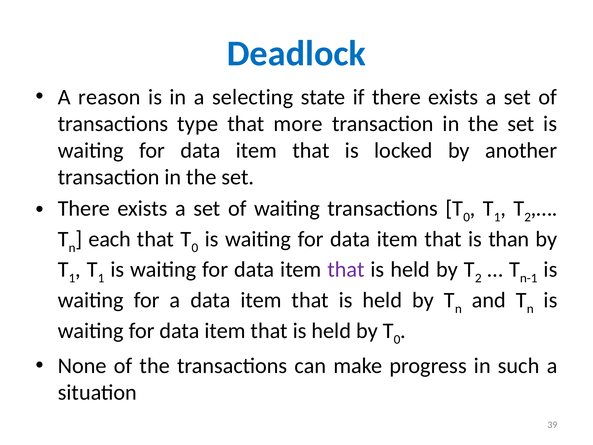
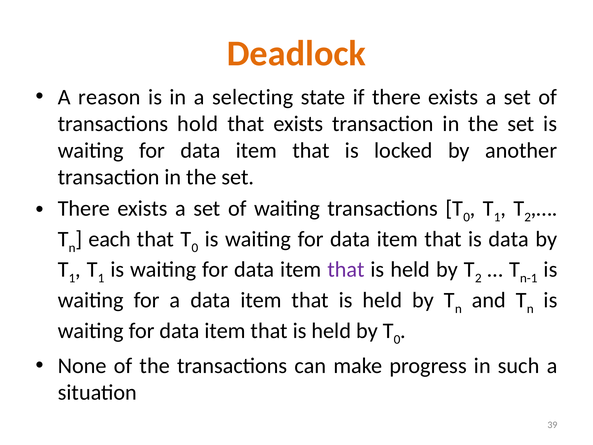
Deadlock colour: blue -> orange (296, 53)
type: type -> hold (198, 124)
that more: more -> exists (298, 124)
is than: than -> data (509, 239)
